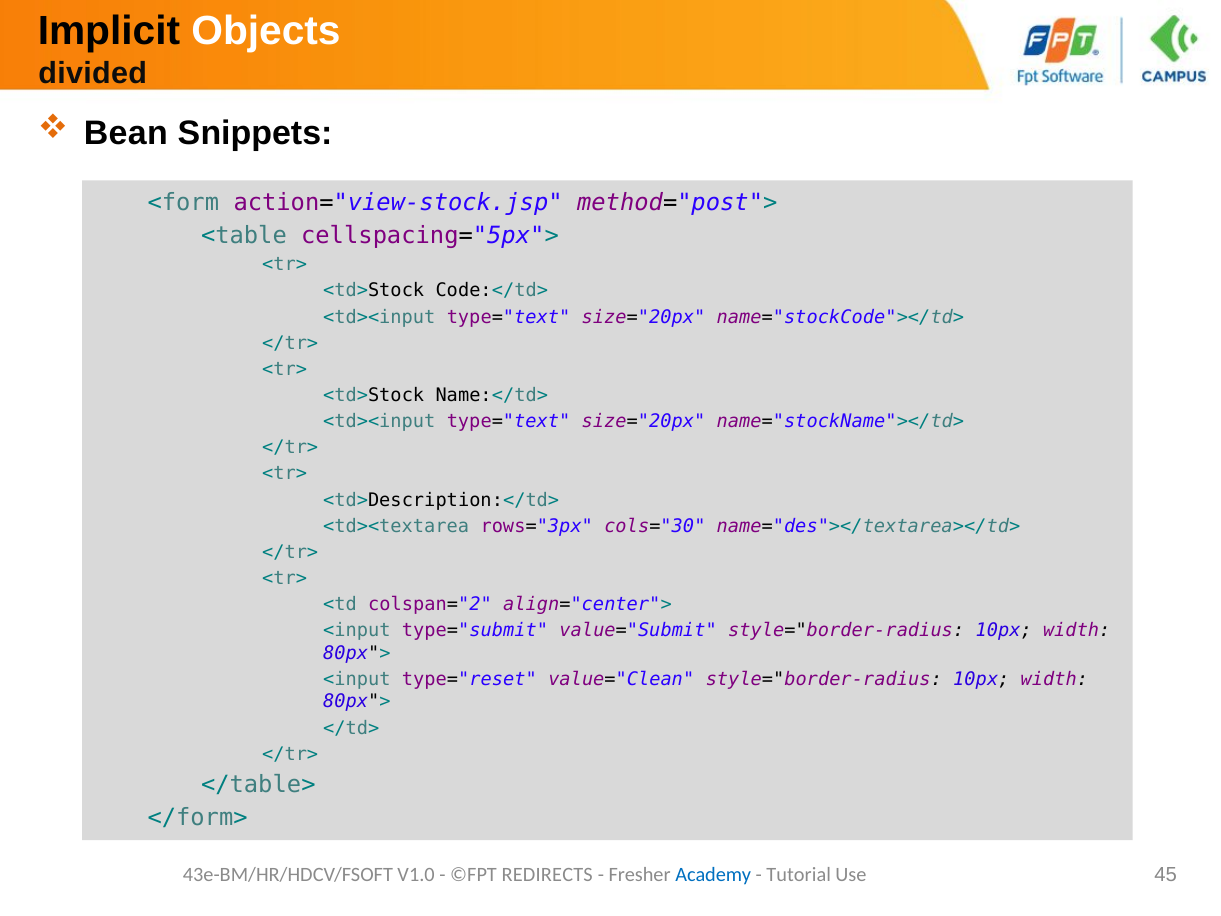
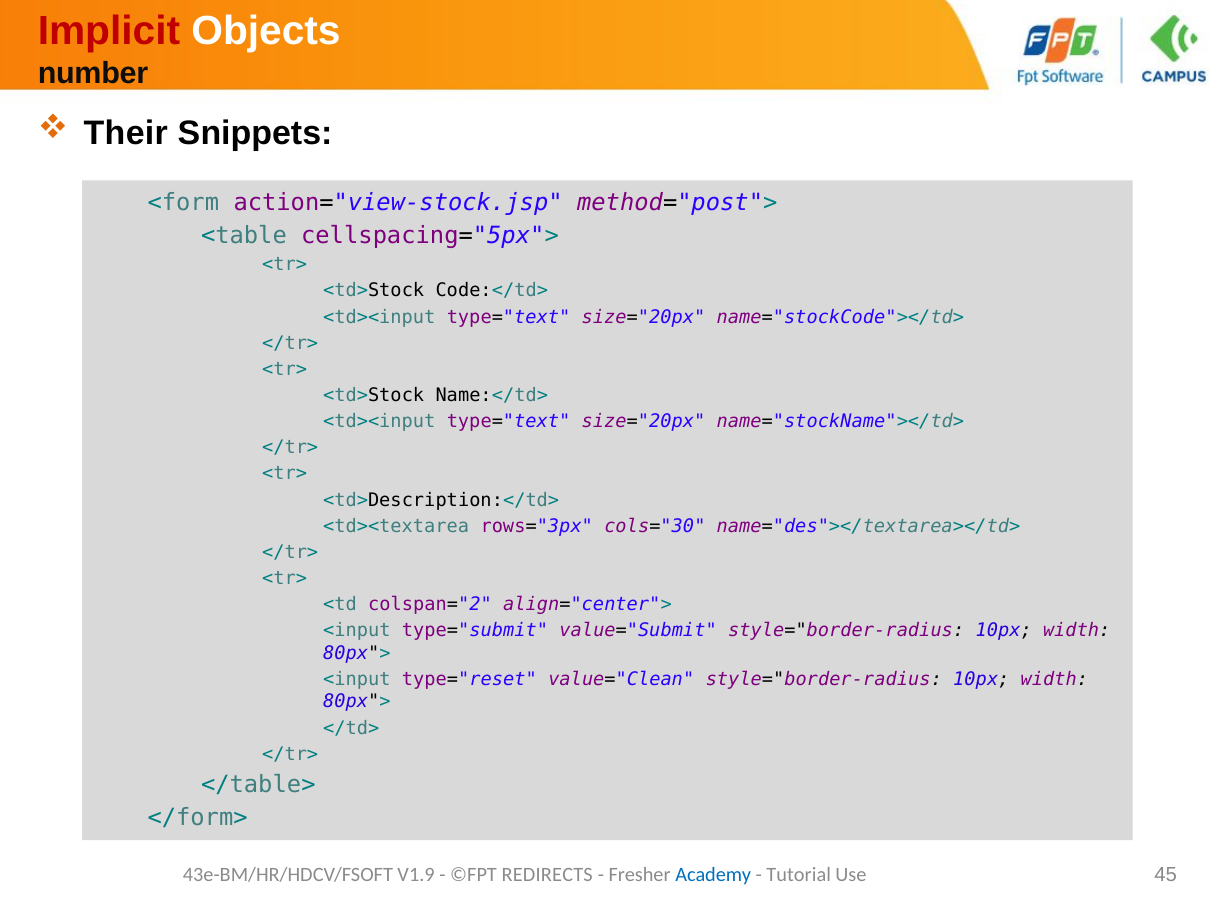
Implicit colour: black -> red (109, 31)
divided: divided -> number (93, 73)
Bean: Bean -> Their (126, 133)
V1.0: V1.0 -> V1.9 (416, 874)
